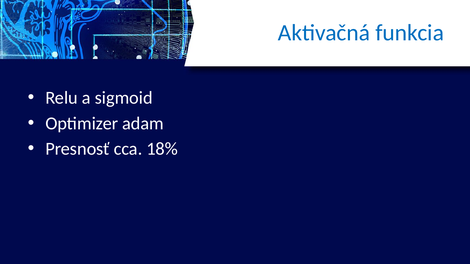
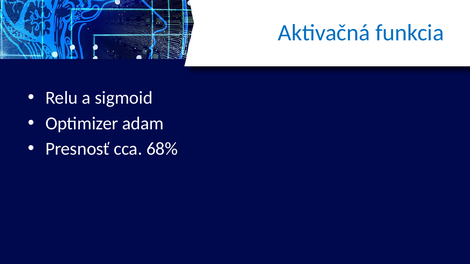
18%: 18% -> 68% (162, 149)
